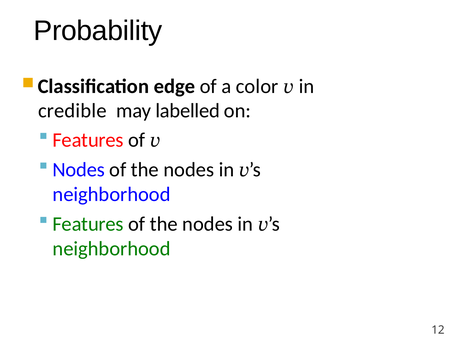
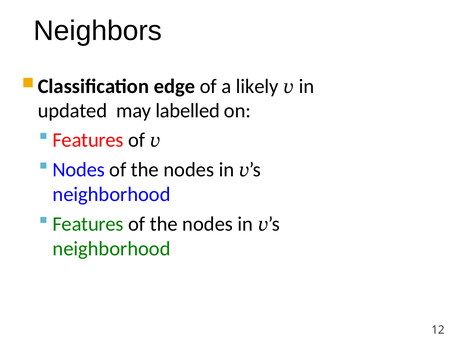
Probability: Probability -> Neighbors (98, 31)
color: color -> likely (257, 86)
credible: credible -> updated (72, 110)
